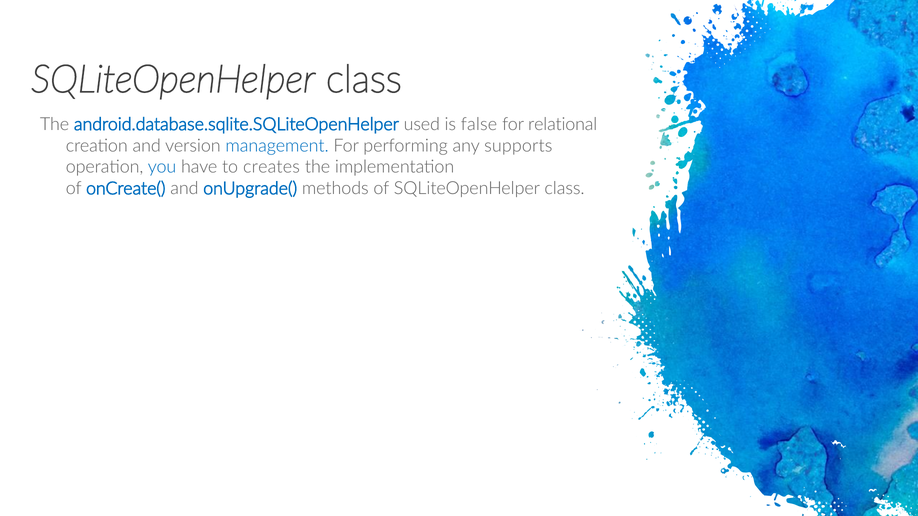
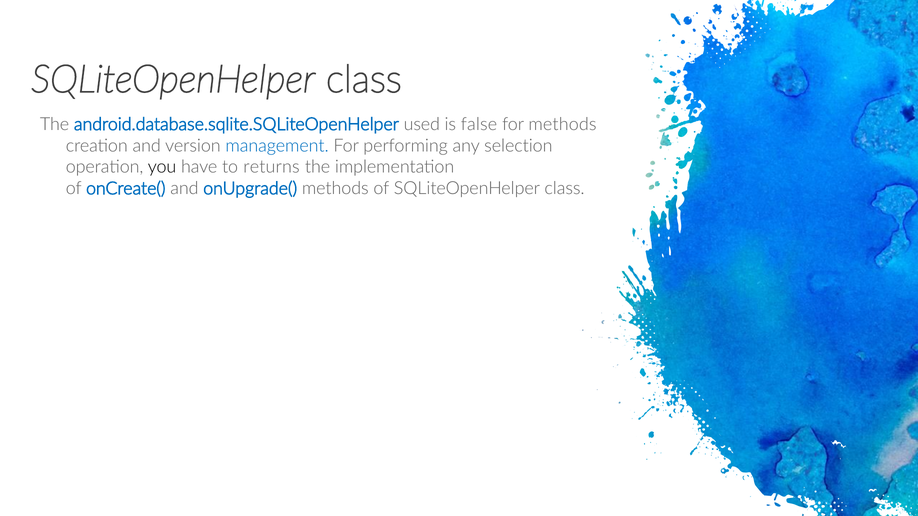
for relational: relational -> methods (562, 124)
supports: supports -> selection (518, 146)
you colour: blue -> black (162, 167)
creates: creates -> returns (271, 167)
